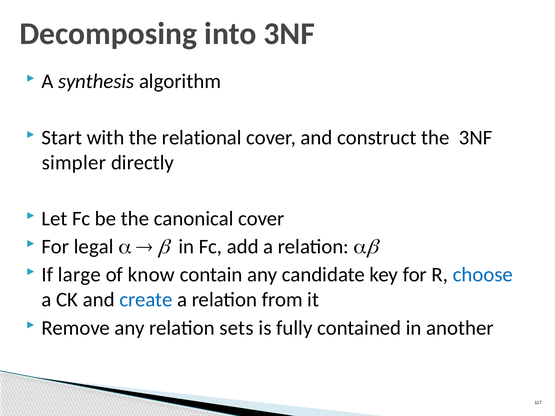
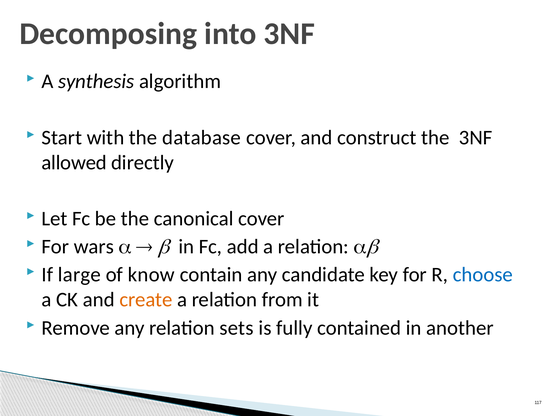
relational: relational -> database (202, 138)
simpler: simpler -> allowed (74, 163)
legal: legal -> wars (94, 247)
create colour: blue -> orange (146, 300)
